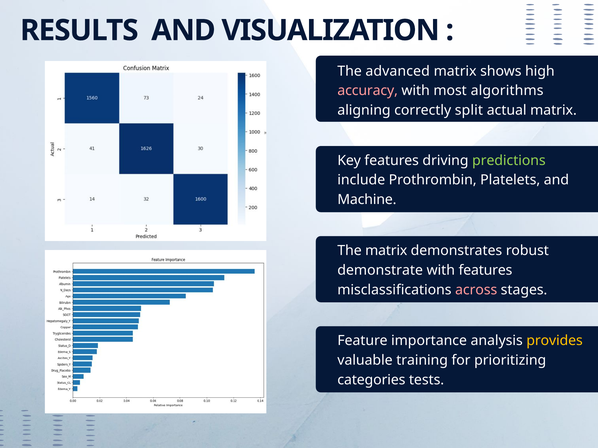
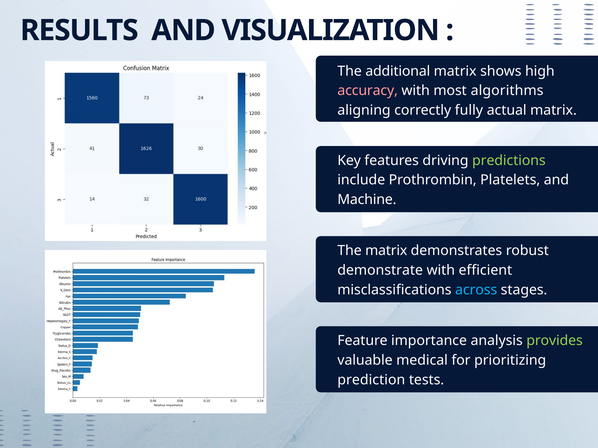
advanced: advanced -> additional (398, 71)
split: split -> fully (469, 110)
with features: features -> efficient (485, 271)
across colour: pink -> light blue (476, 290)
provides colour: yellow -> light green (555, 341)
training: training -> medical (422, 361)
categories: categories -> prediction (371, 380)
